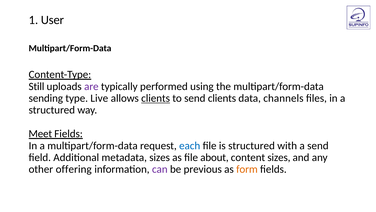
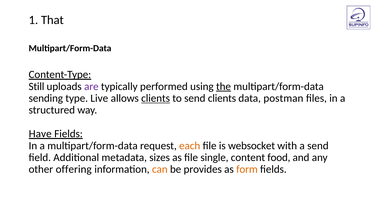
User: User -> That (52, 20)
the underline: none -> present (224, 86)
channels: channels -> postman (283, 98)
Meet: Meet -> Have (40, 133)
each colour: blue -> orange (190, 145)
is structured: structured -> websocket (252, 145)
about: about -> single (214, 157)
content sizes: sizes -> food (279, 157)
can colour: purple -> orange (160, 169)
previous: previous -> provides (203, 169)
